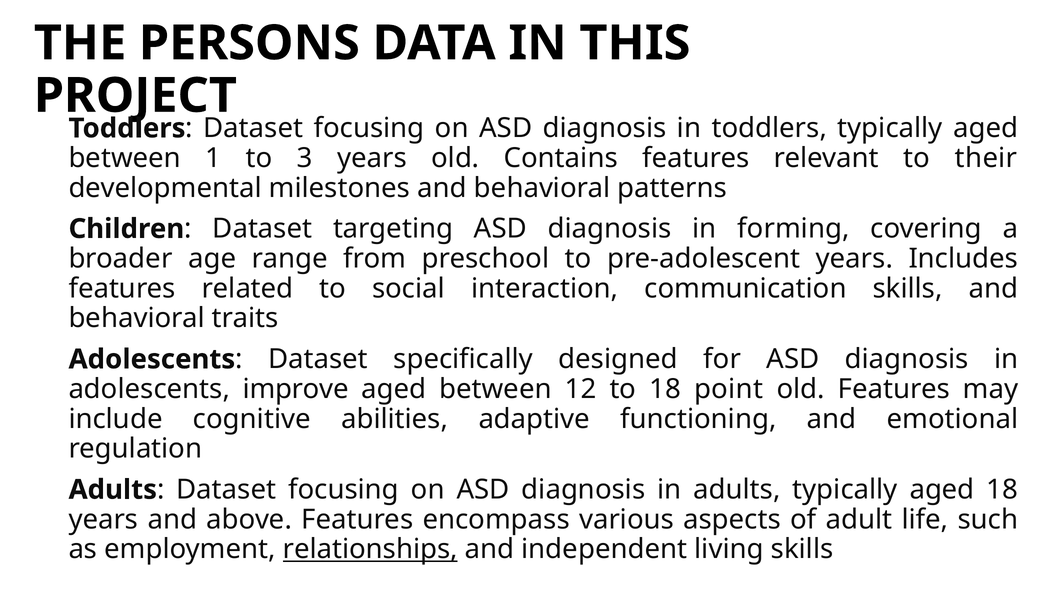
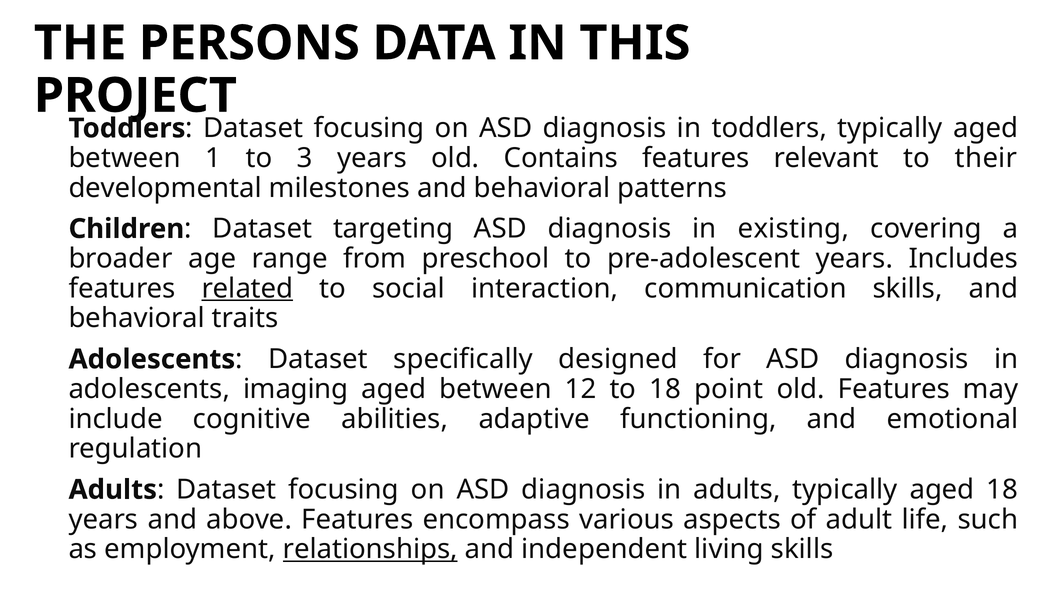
forming: forming -> existing (793, 229)
related underline: none -> present (247, 288)
improve: improve -> imaging (296, 389)
